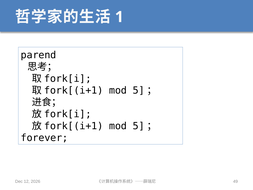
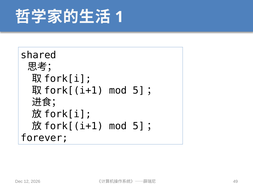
parend: parend -> shared (39, 55)
